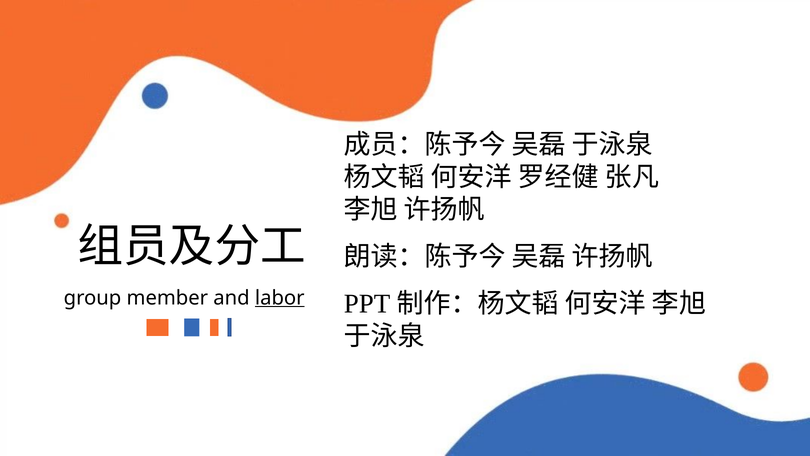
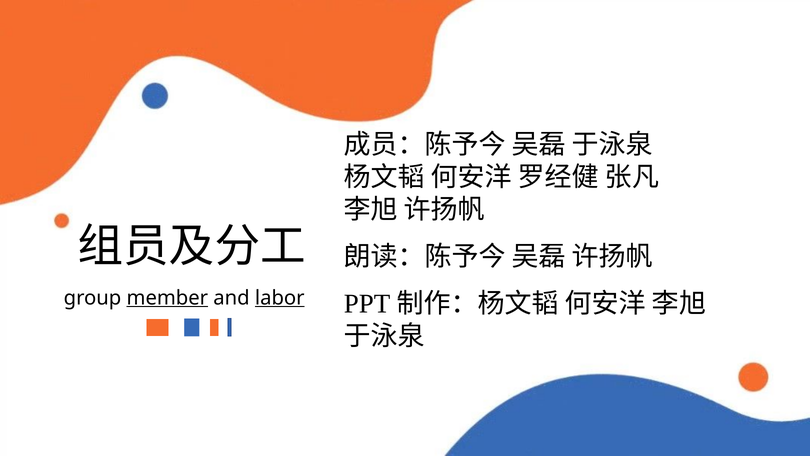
member underline: none -> present (167, 298)
